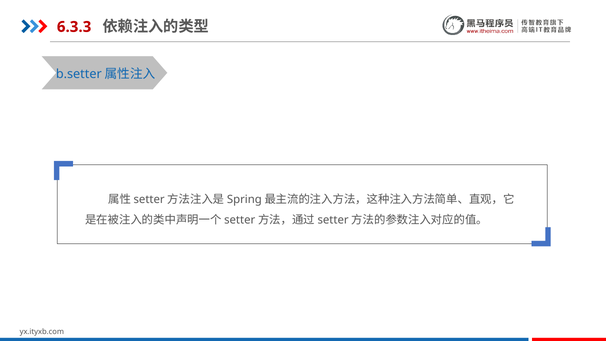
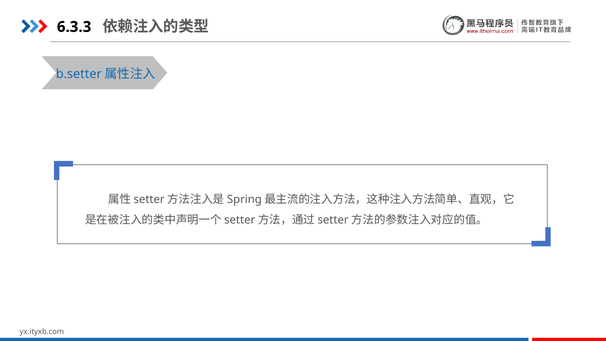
6.3.3 colour: red -> black (74, 27)
